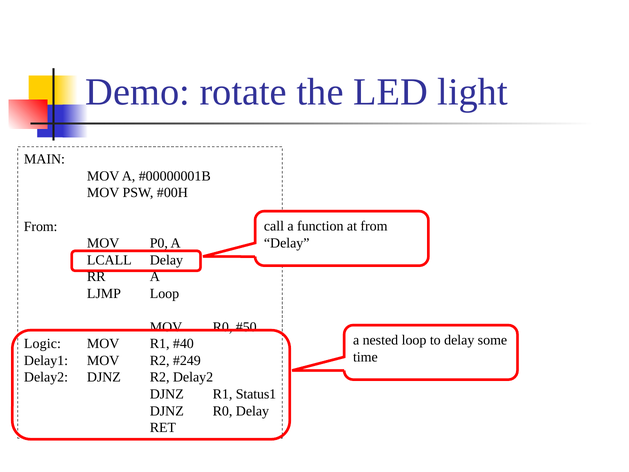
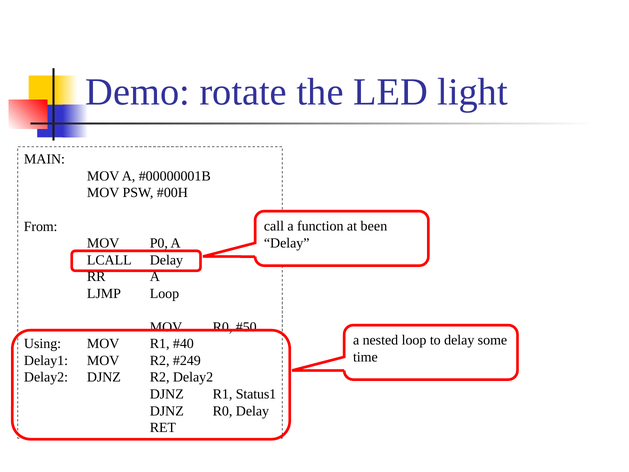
at from: from -> been (374, 226)
Logic: Logic -> Using (43, 344)
